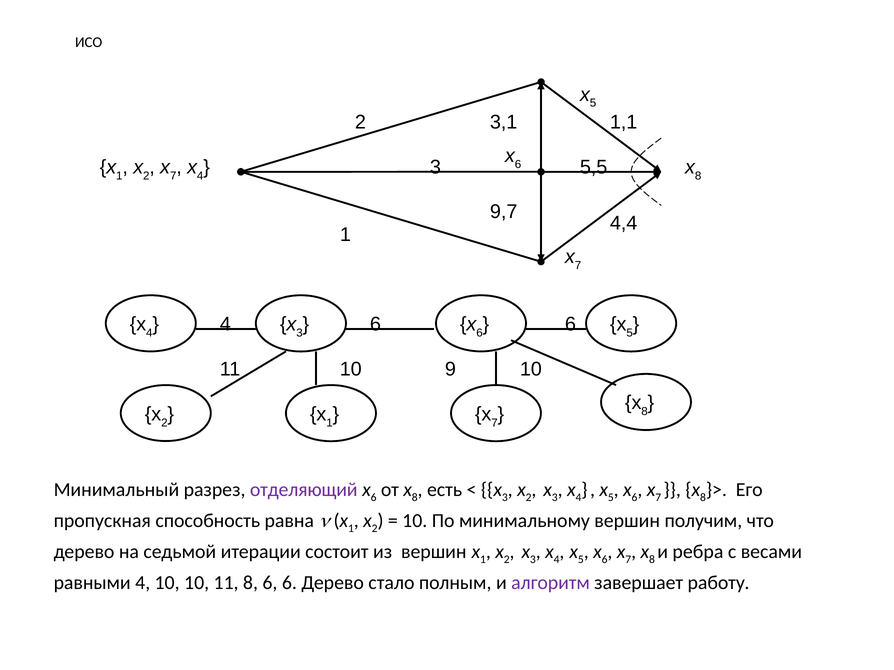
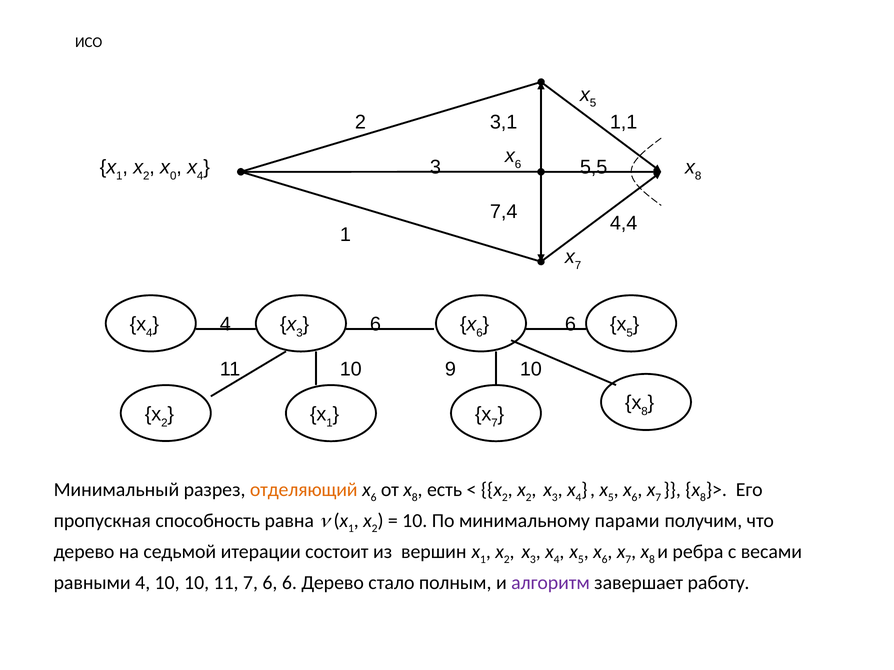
7: 7 -> 0 (173, 176)
9,7: 9,7 -> 7,4 (504, 212)
отделяющий colour: purple -> orange (304, 490)
3: 3 -> 2 (505, 498)
минимальному вершин: вершин -> парами (627, 521)
11 8: 8 -> 7 (250, 583)
